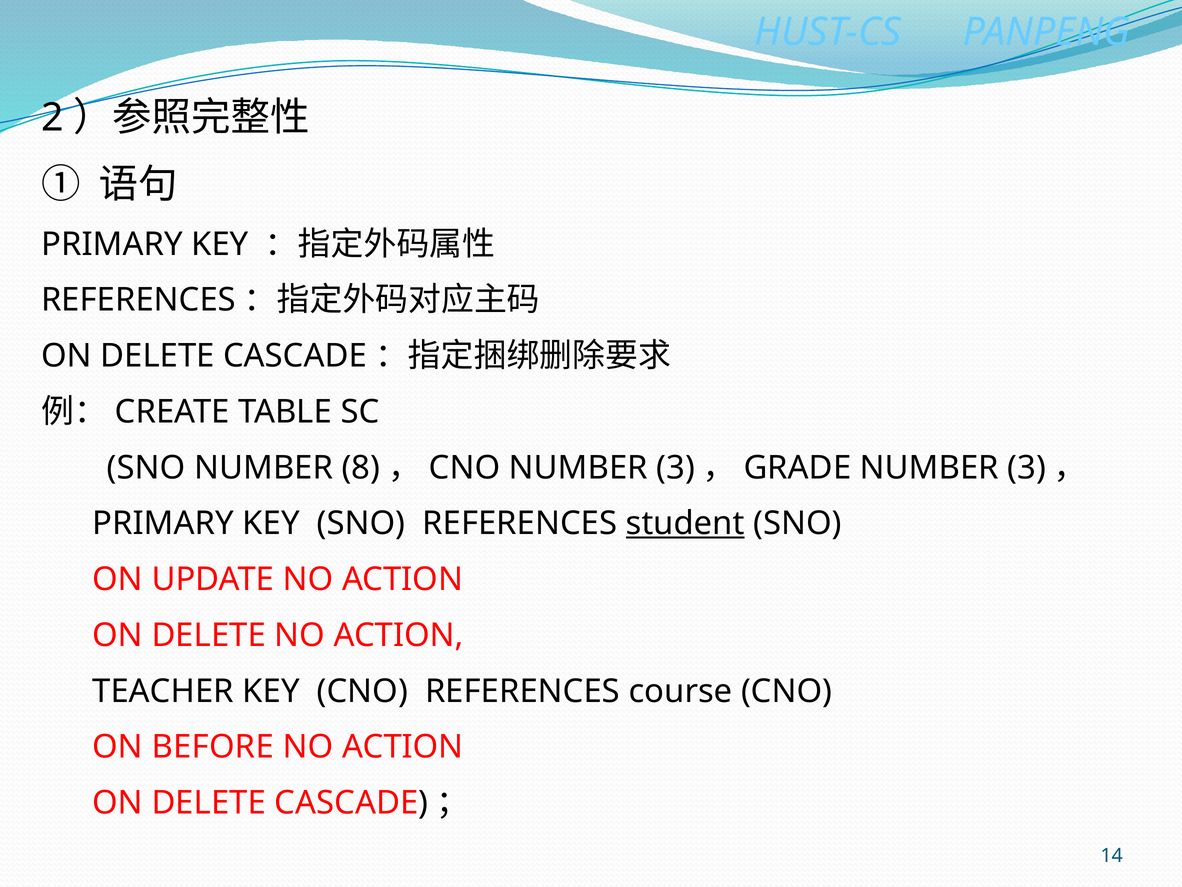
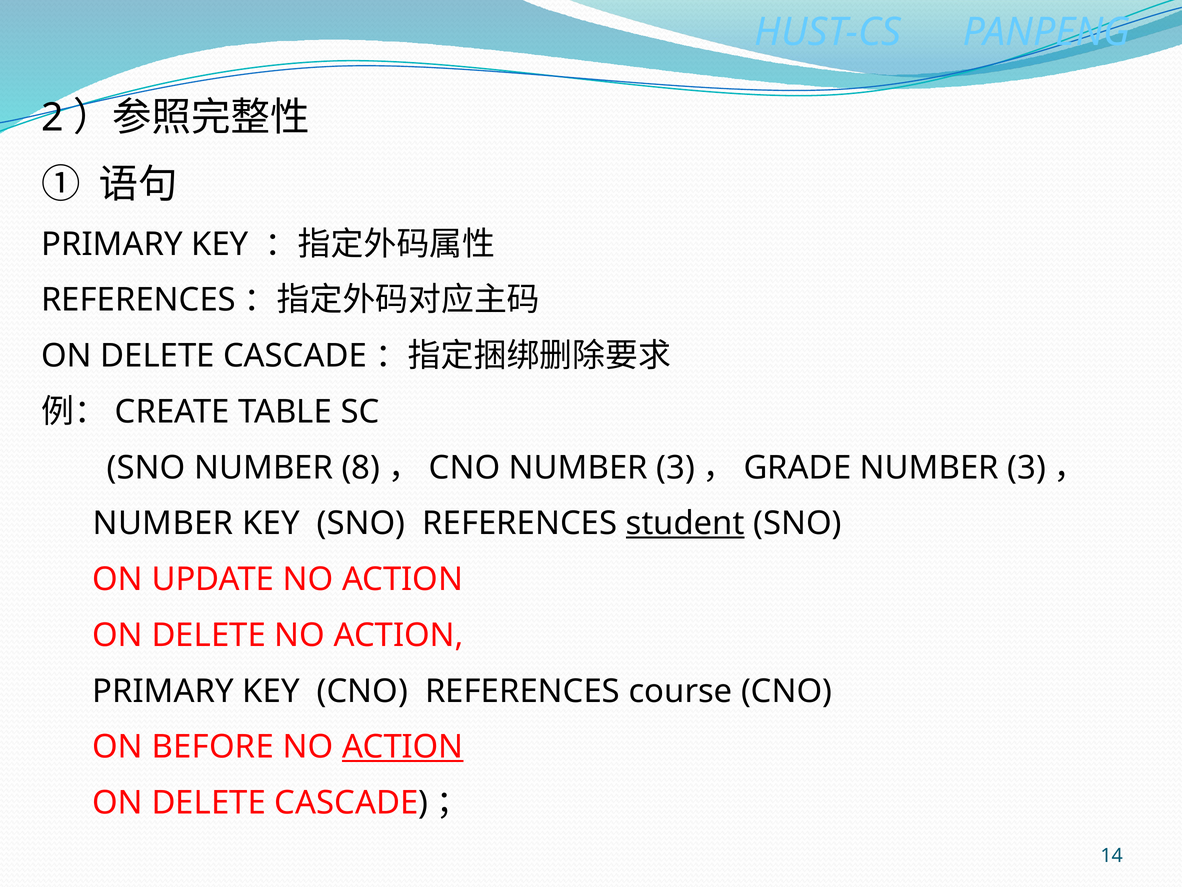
PRIMARY: PRIMARY -> NUMBER (163, 523)
TEACHER: TEACHER -> PRIMARY (163, 691)
ACTION underline: none -> present (403, 747)
